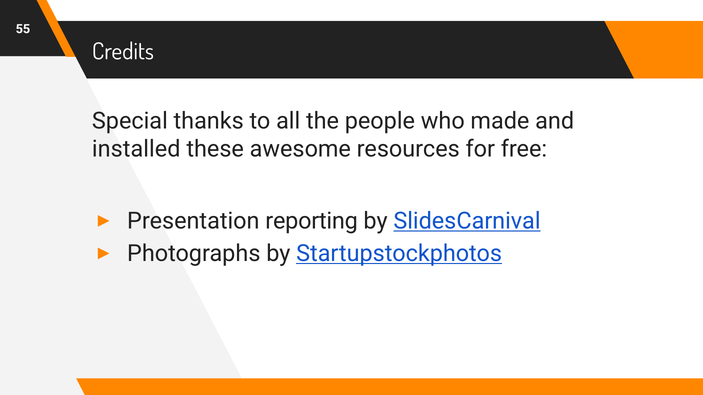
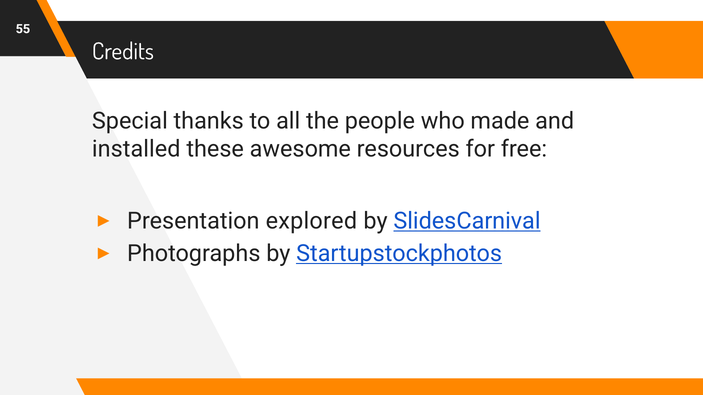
reporting: reporting -> explored (311, 221)
